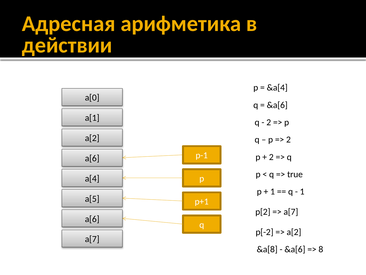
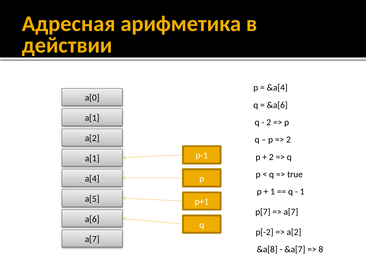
a[6: a[6 -> a[1 (92, 158)
p[2: p[2 -> p[7 (263, 211)
&a[6: &a[6 -> &a[7 (295, 249)
